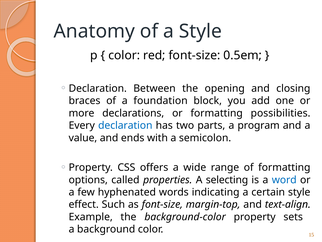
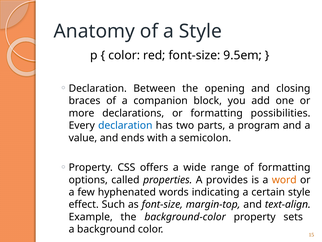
0.5em: 0.5em -> 9.5em (243, 55)
foundation: foundation -> companion (161, 101)
selecting: selecting -> provides (227, 180)
word colour: blue -> orange (284, 180)
